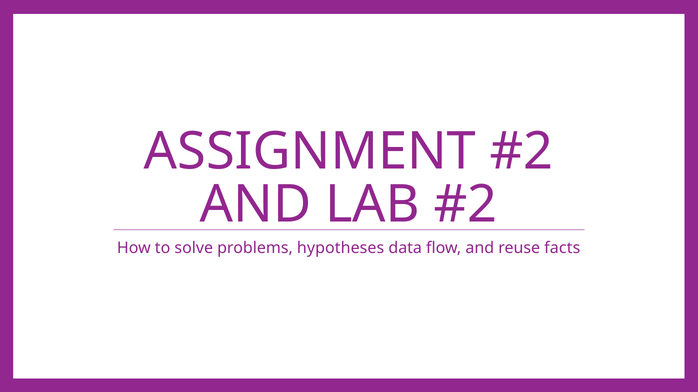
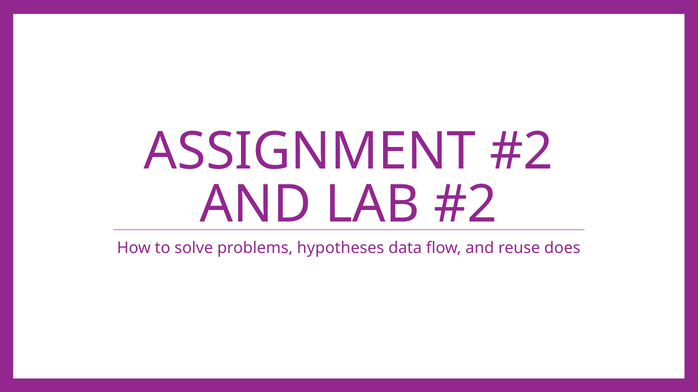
facts: facts -> does (562, 248)
